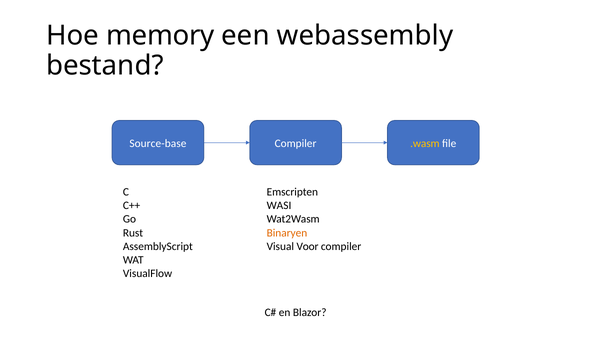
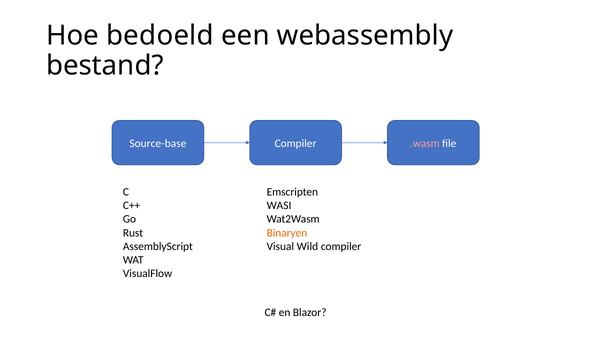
memory: memory -> bedoeld (160, 36)
.wasm colour: yellow -> pink (425, 143)
Voor: Voor -> Wild (307, 246)
